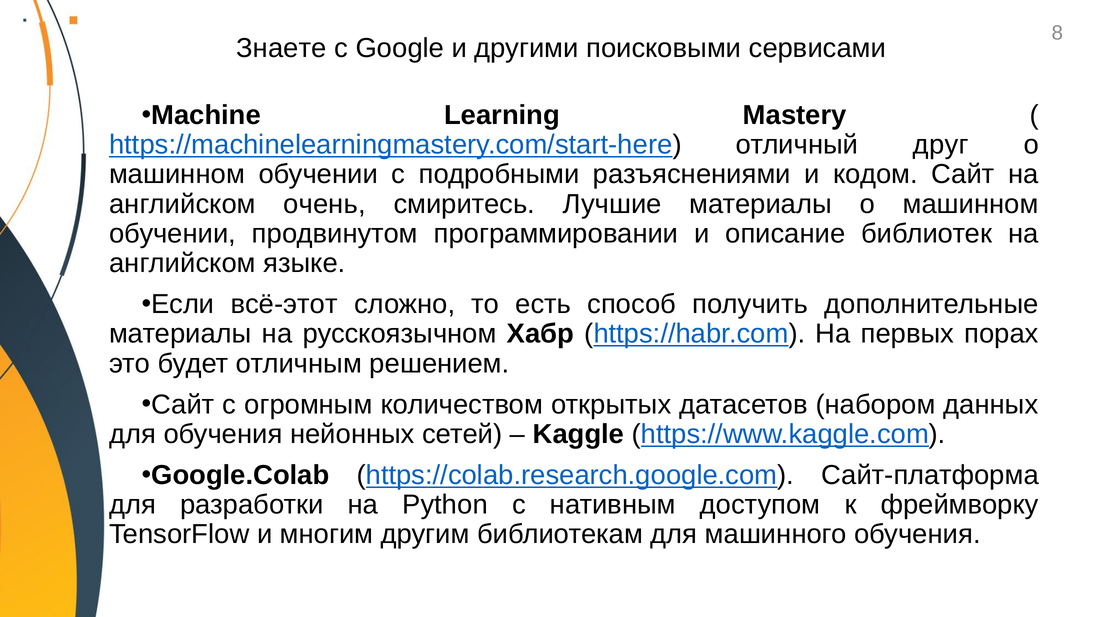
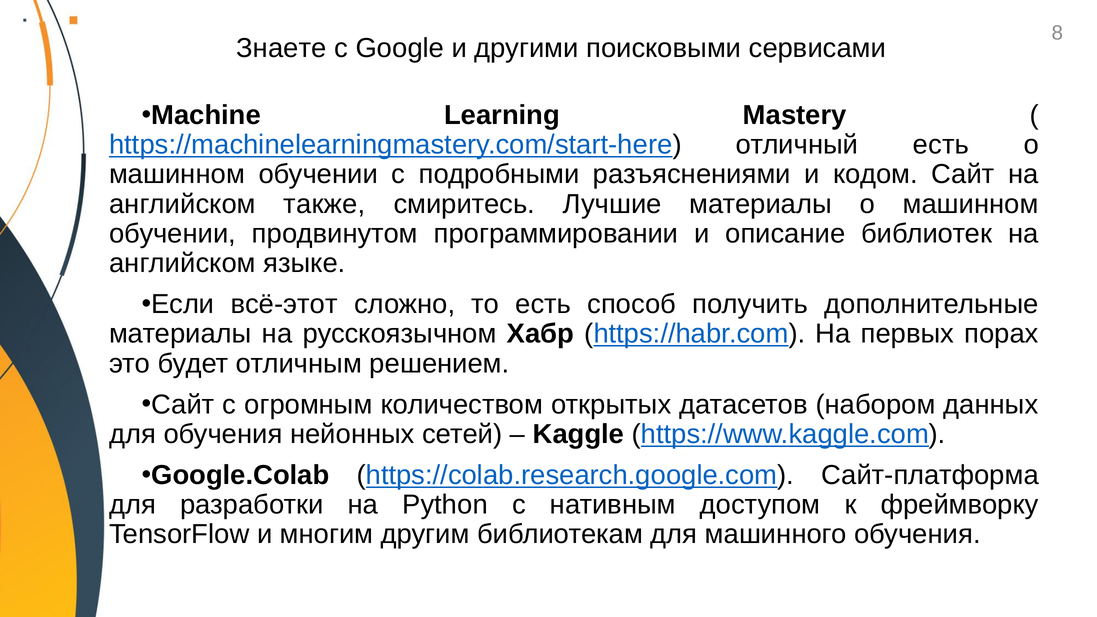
отличный друг: друг -> есть (941, 145)
очень: очень -> также (324, 204)
